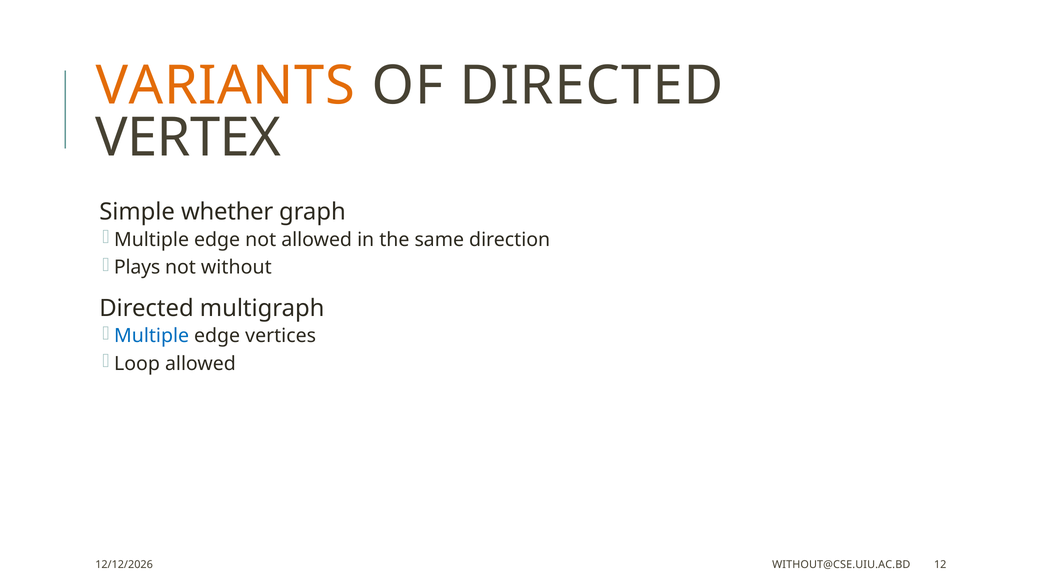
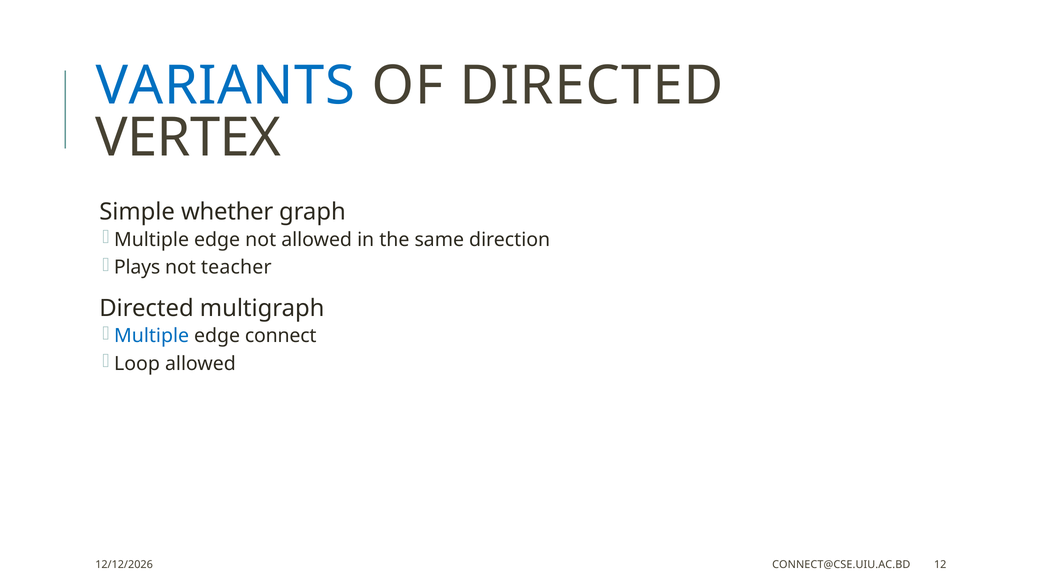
VARIANTS colour: orange -> blue (225, 86)
without: without -> teacher (236, 268)
vertices: vertices -> connect (281, 336)
WITHOUT@CSE.UIU.AC.BD: WITHOUT@CSE.UIU.AC.BD -> CONNECT@CSE.UIU.AC.BD (841, 565)
